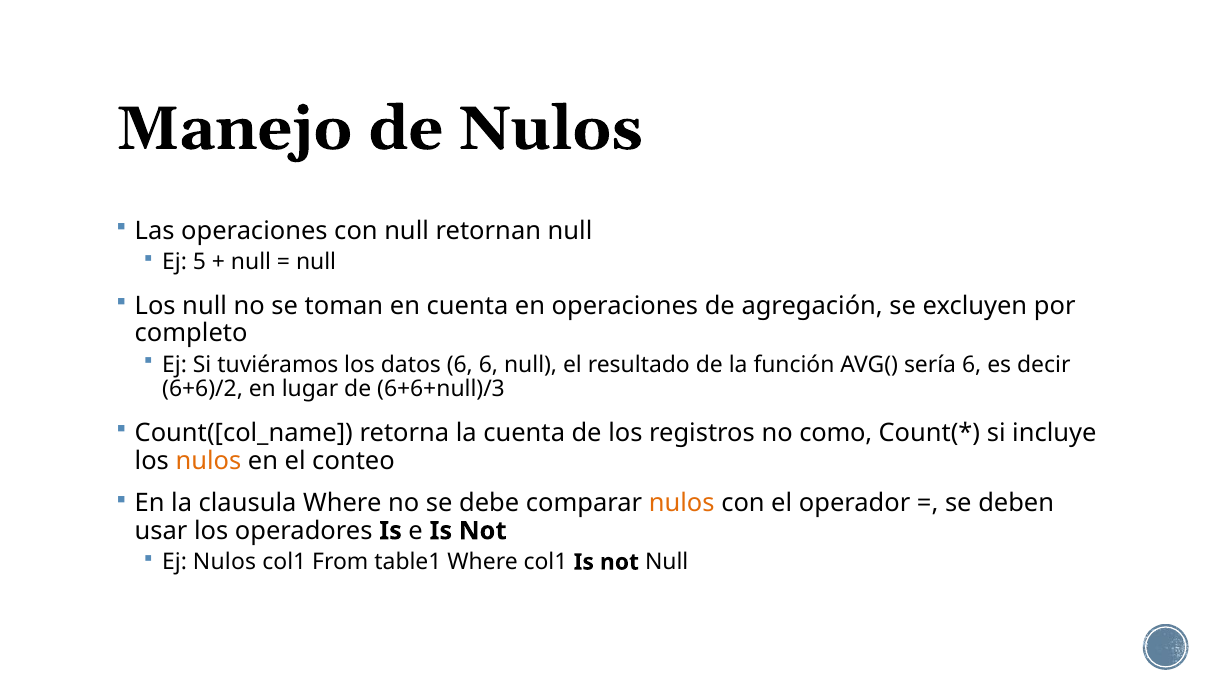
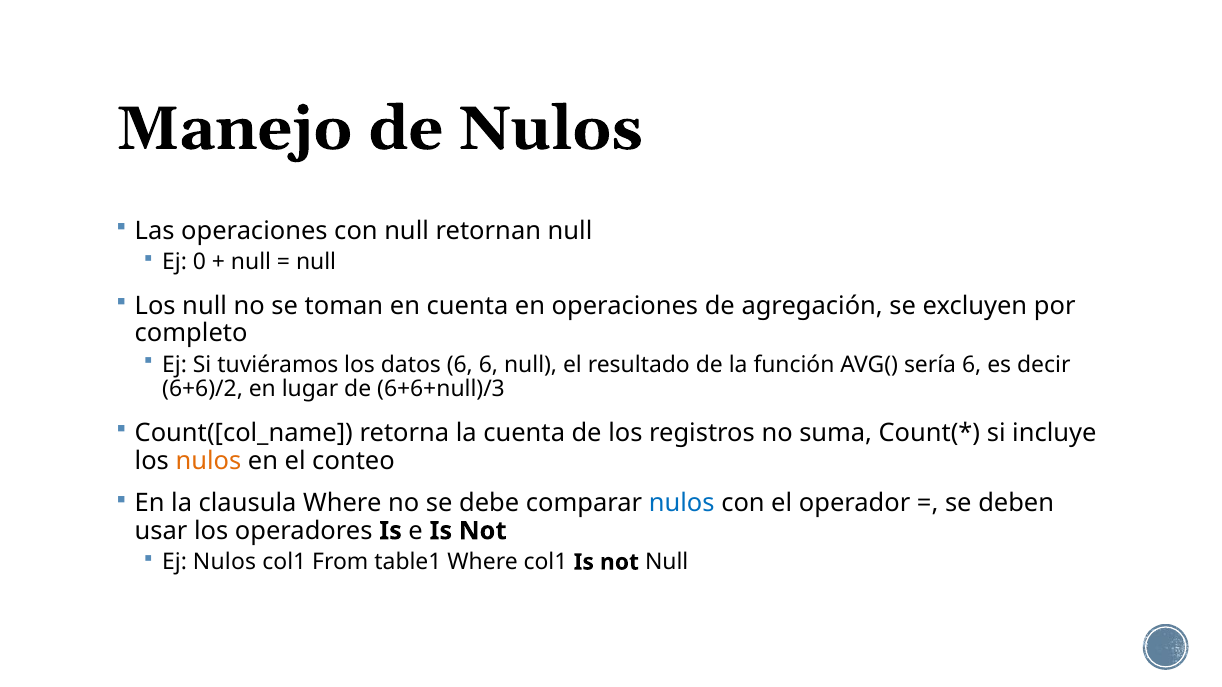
5: 5 -> 0 (199, 262)
como: como -> suma (836, 433)
nulos colour: orange -> blue (682, 504)
